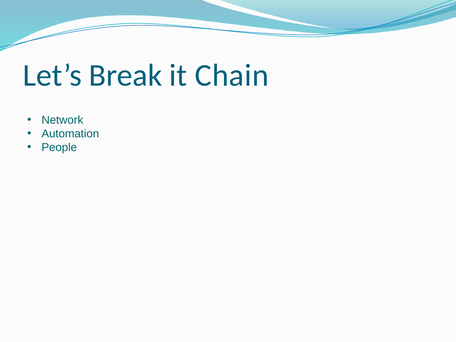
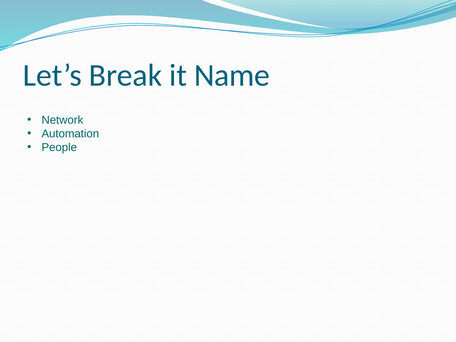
Chain: Chain -> Name (232, 75)
